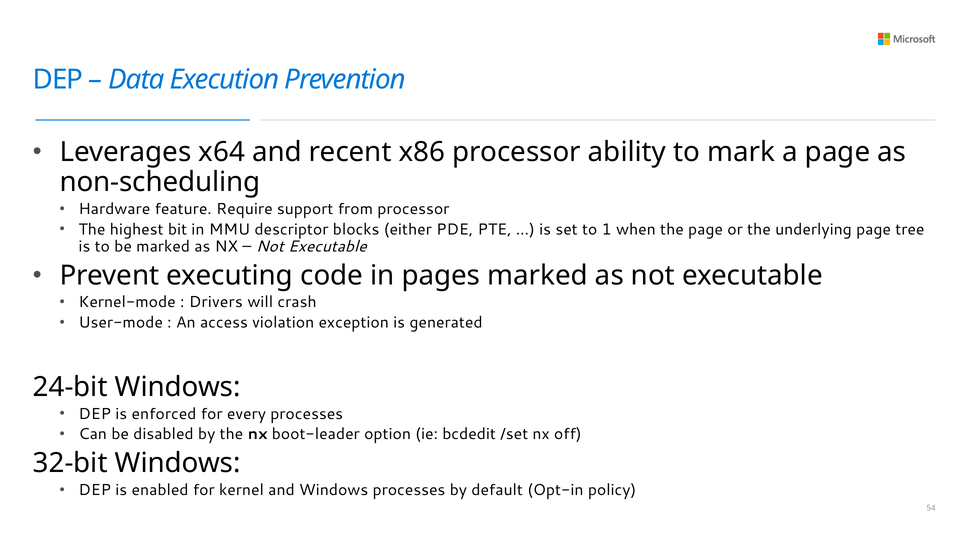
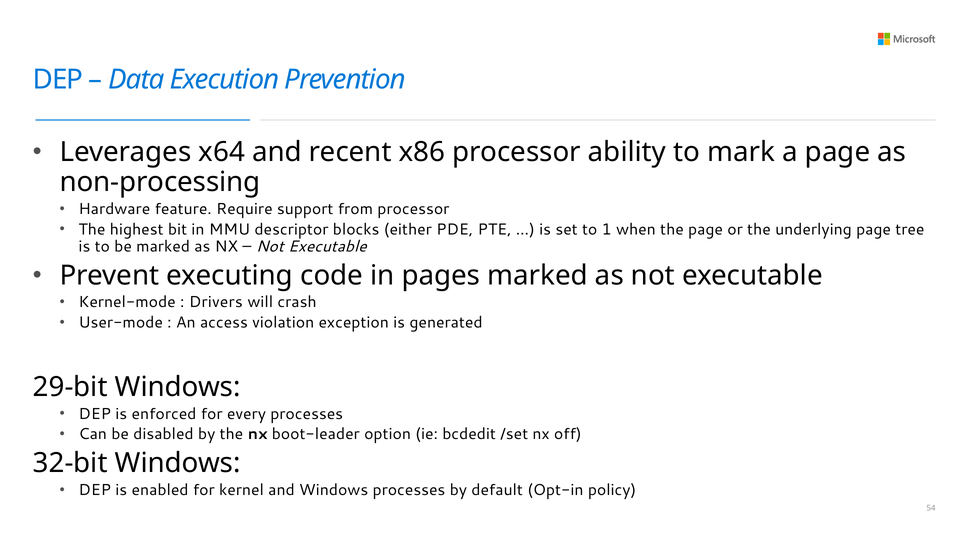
non-scheduling: non-scheduling -> non-processing (160, 182)
24-bit: 24-bit -> 29-bit (70, 387)
